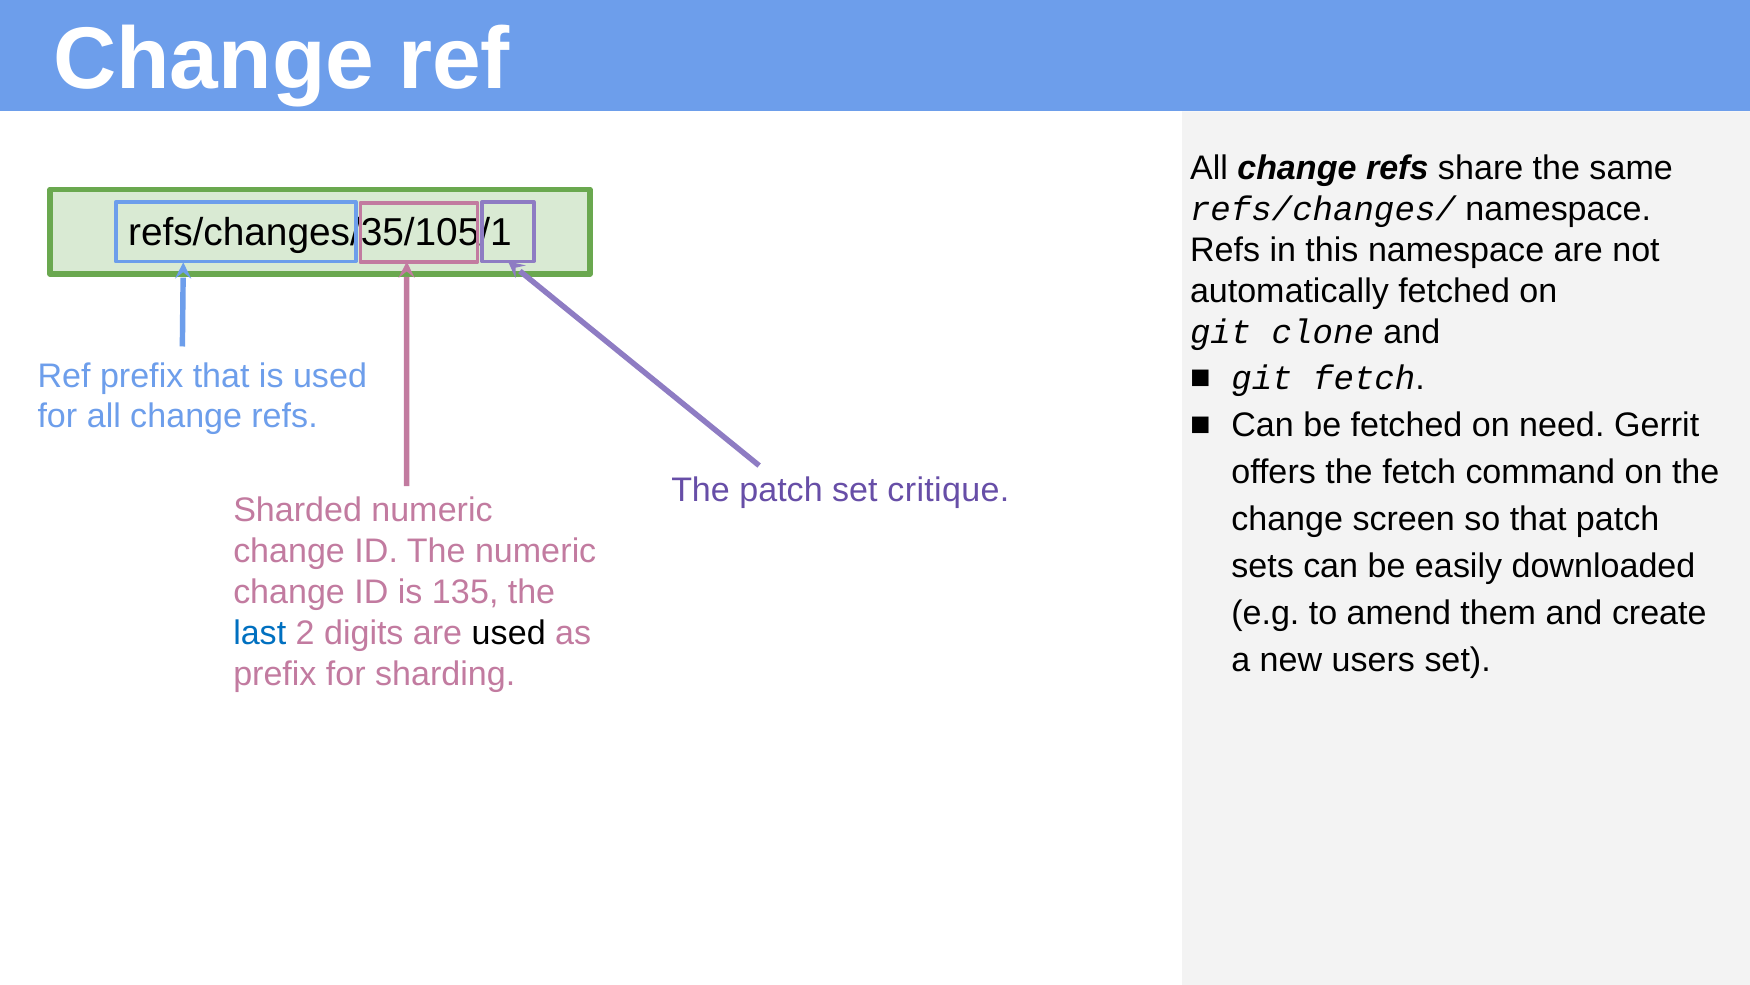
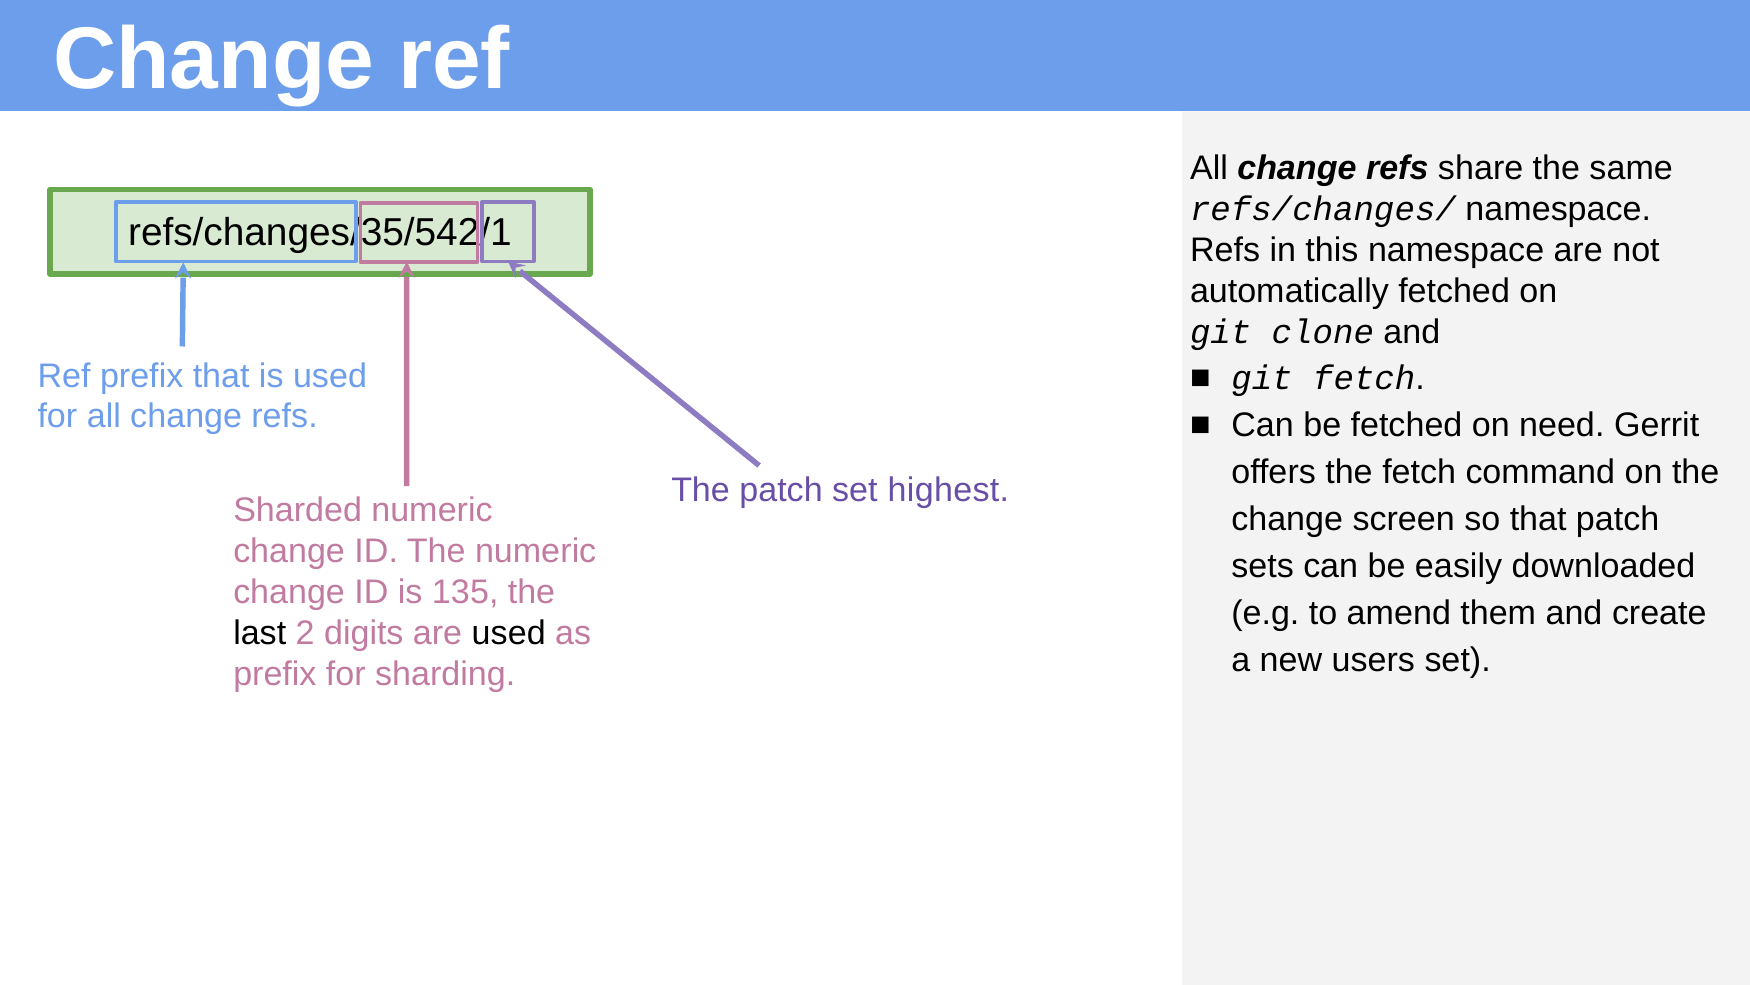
refs/changes/35/105/1: refs/changes/35/105/1 -> refs/changes/35/542/1 (320, 233)
critique: critique -> highest (948, 490)
last colour: blue -> black (260, 633)
